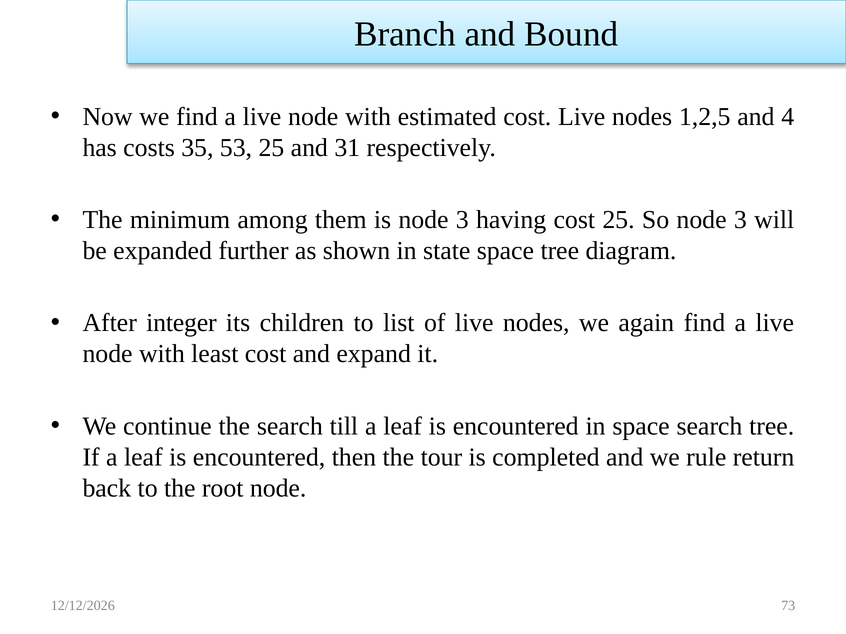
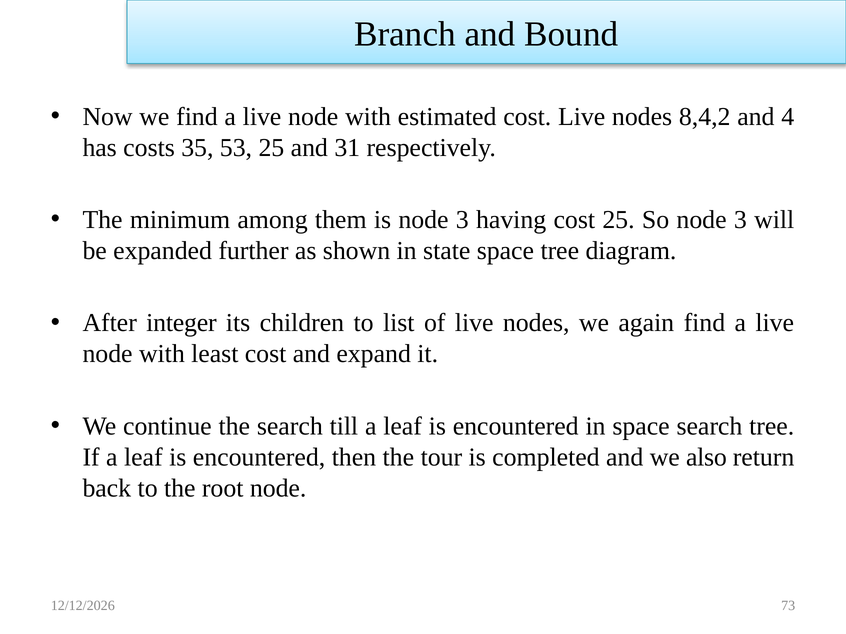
1,2,5: 1,2,5 -> 8,4,2 (705, 117)
rule: rule -> also (706, 457)
